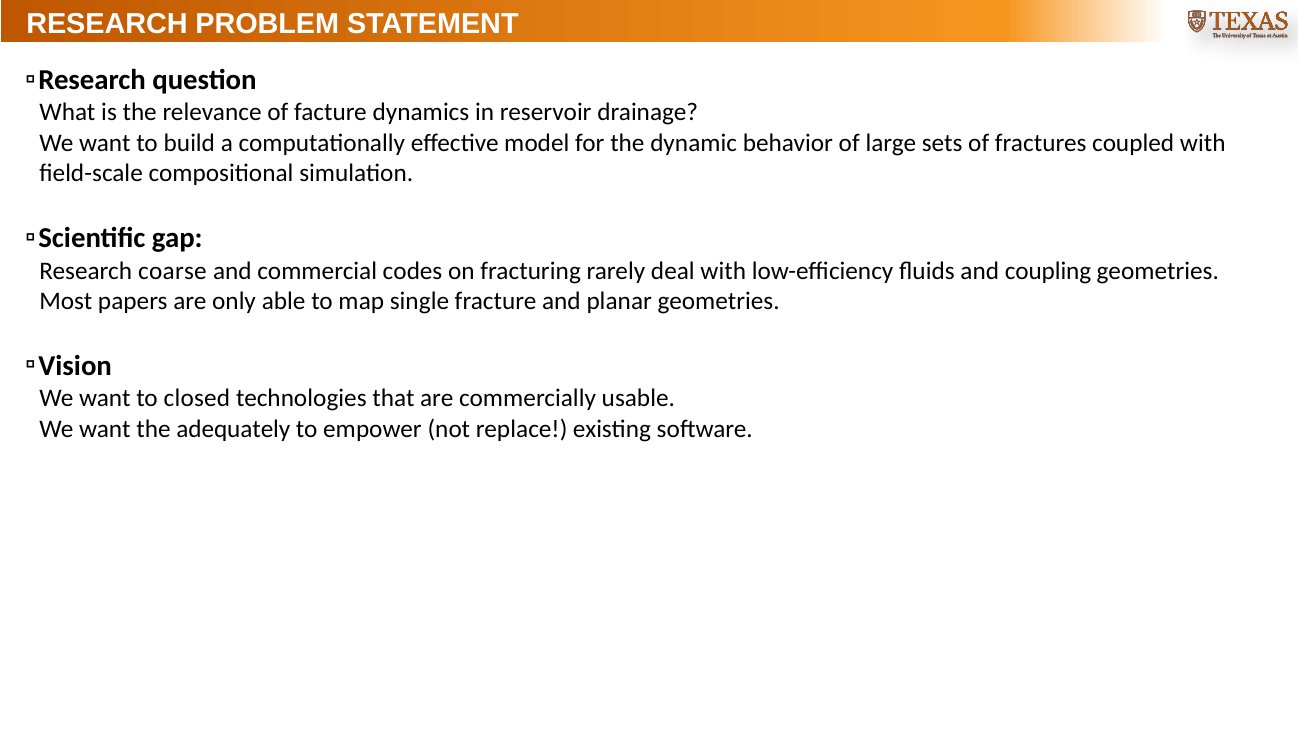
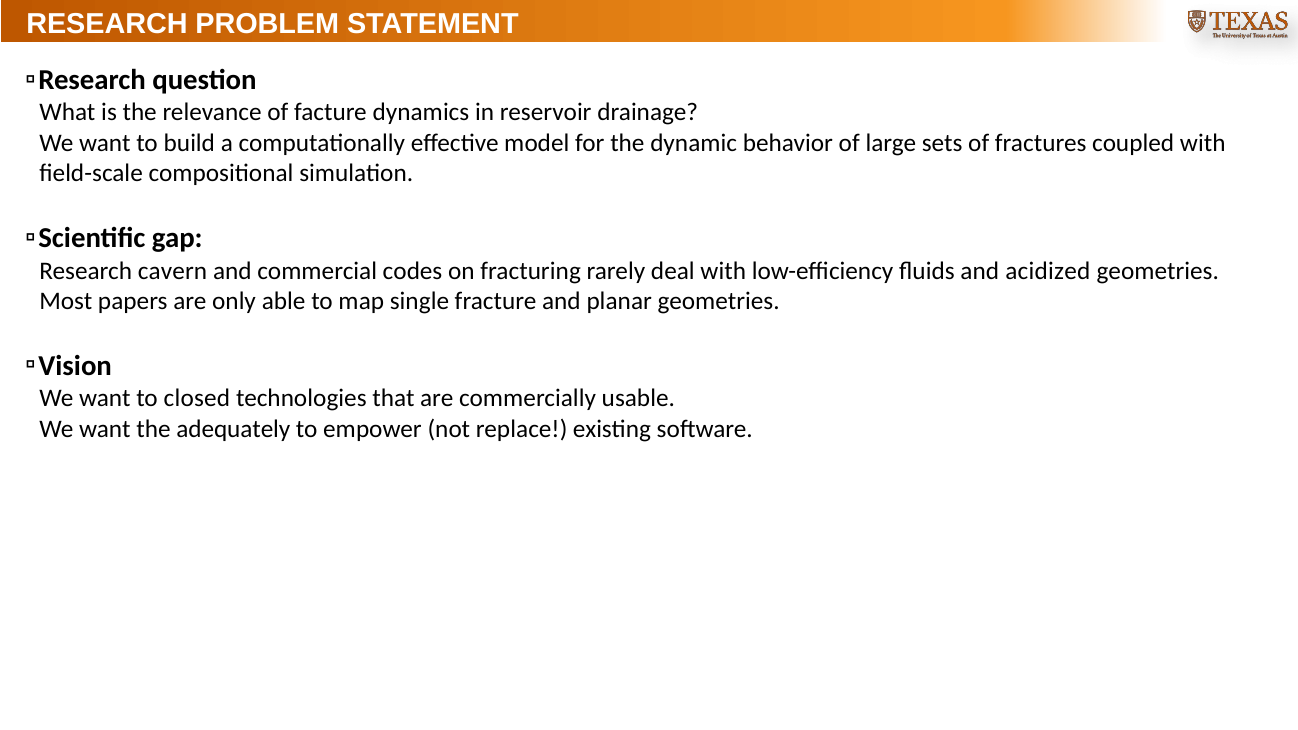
coarse: coarse -> cavern (173, 271)
coupling: coupling -> acidized (1048, 271)
